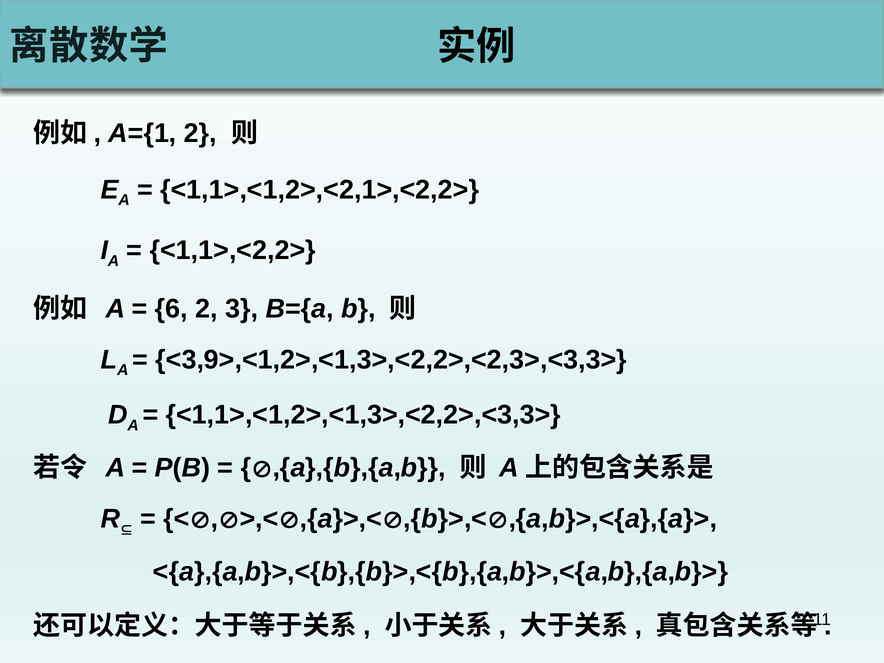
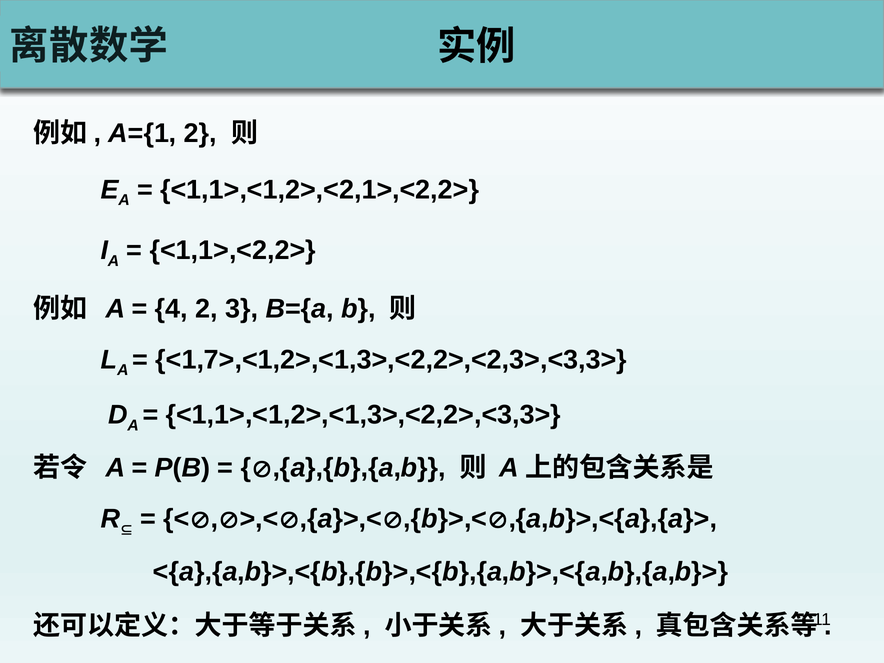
6: 6 -> 4 (171, 309)
<3,9>,<1,2>,<1,3>,<2,2>,<2,3>,<3,3>: <3,9>,<1,2>,<1,3>,<2,2>,<2,3>,<3,3> -> <1,7>,<1,2>,<1,3>,<2,2>,<2,3>,<3,3> (391, 360)
